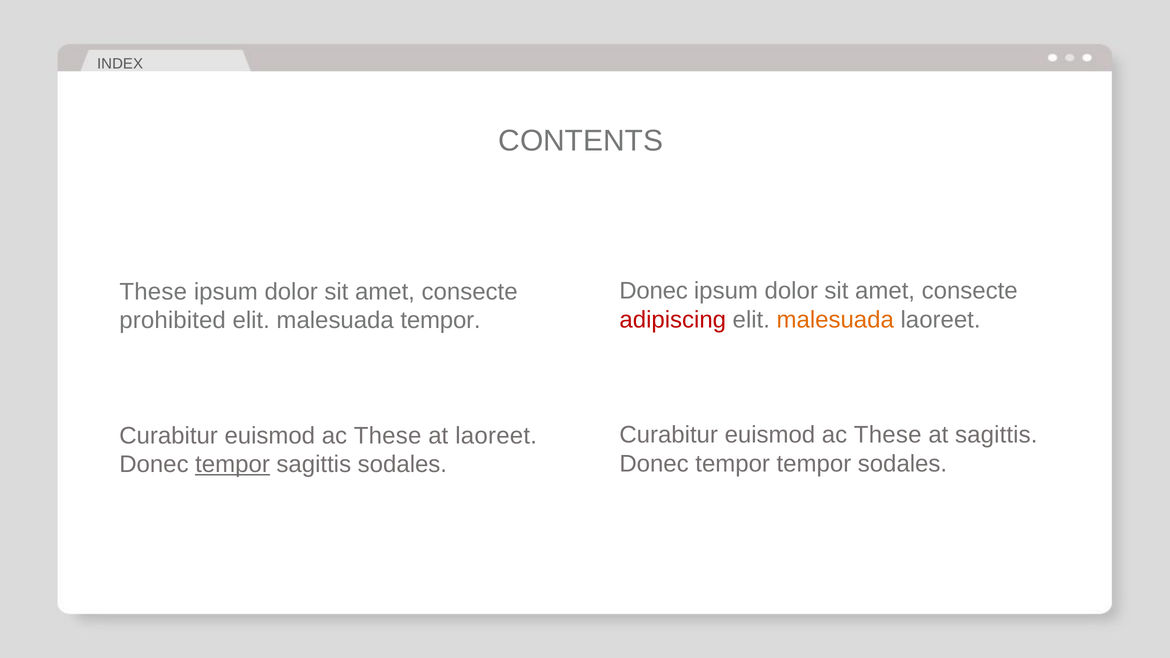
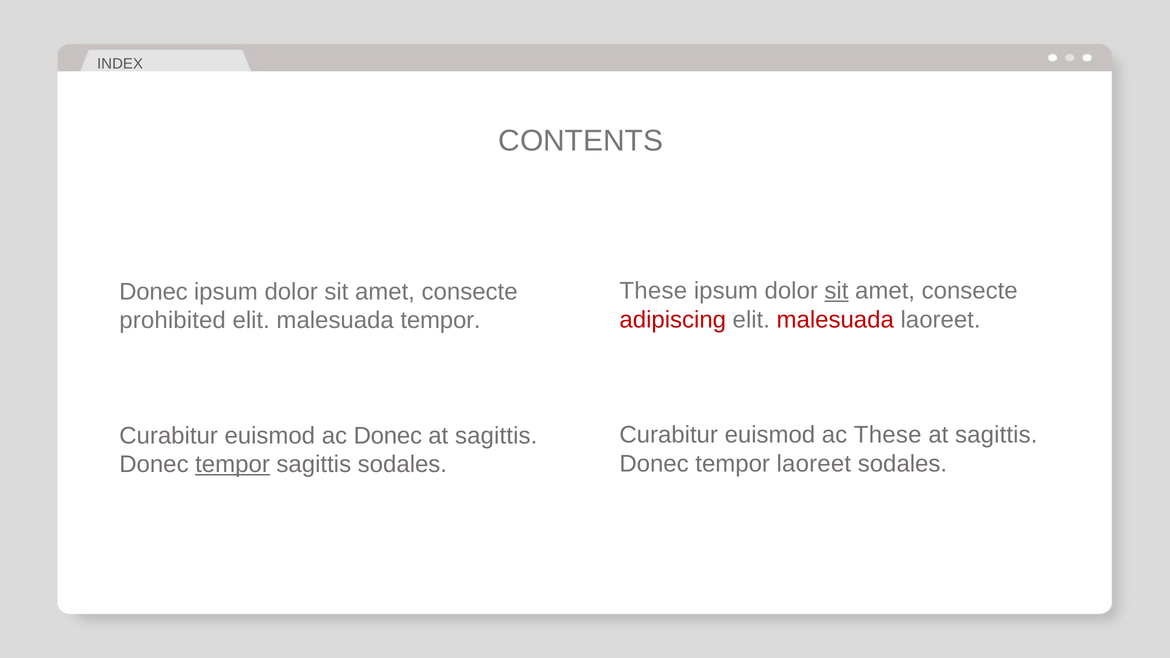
Donec: Donec -> These (653, 291)
sit underline: none -> present (836, 291)
These: These -> Donec (153, 292)
malesuada colour: orange -> red (835, 320)
These: These -> Donec (388, 436)
laoreet: laoreet -> sagittis (496, 436)
tempor tempor: tempor -> laoreet (814, 464)
